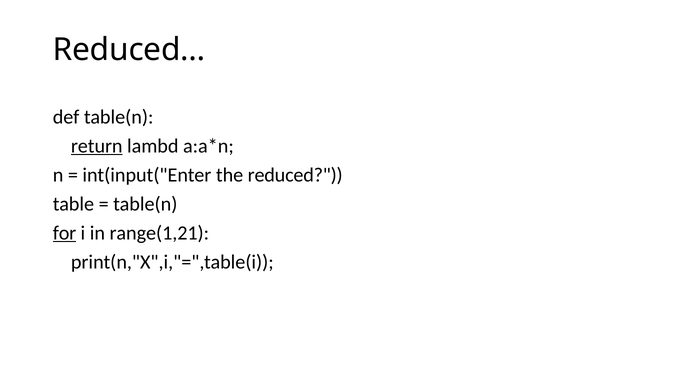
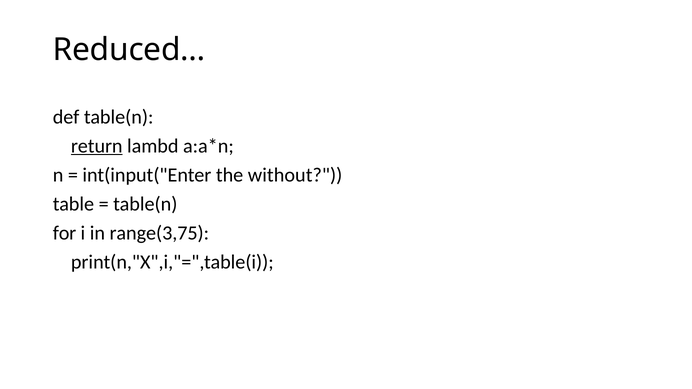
reduced: reduced -> without (295, 175)
for underline: present -> none (65, 233)
range(1,21: range(1,21 -> range(3,75 (159, 233)
